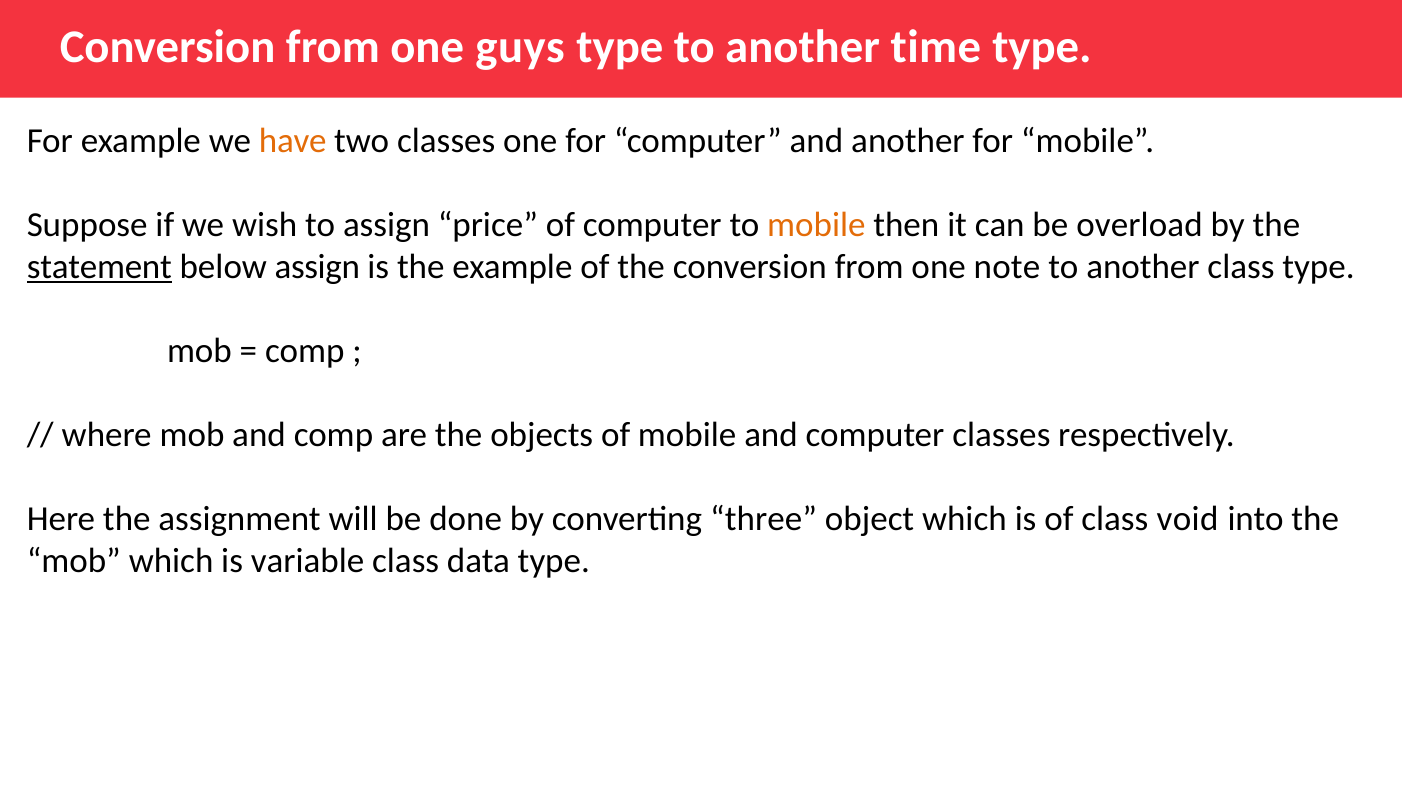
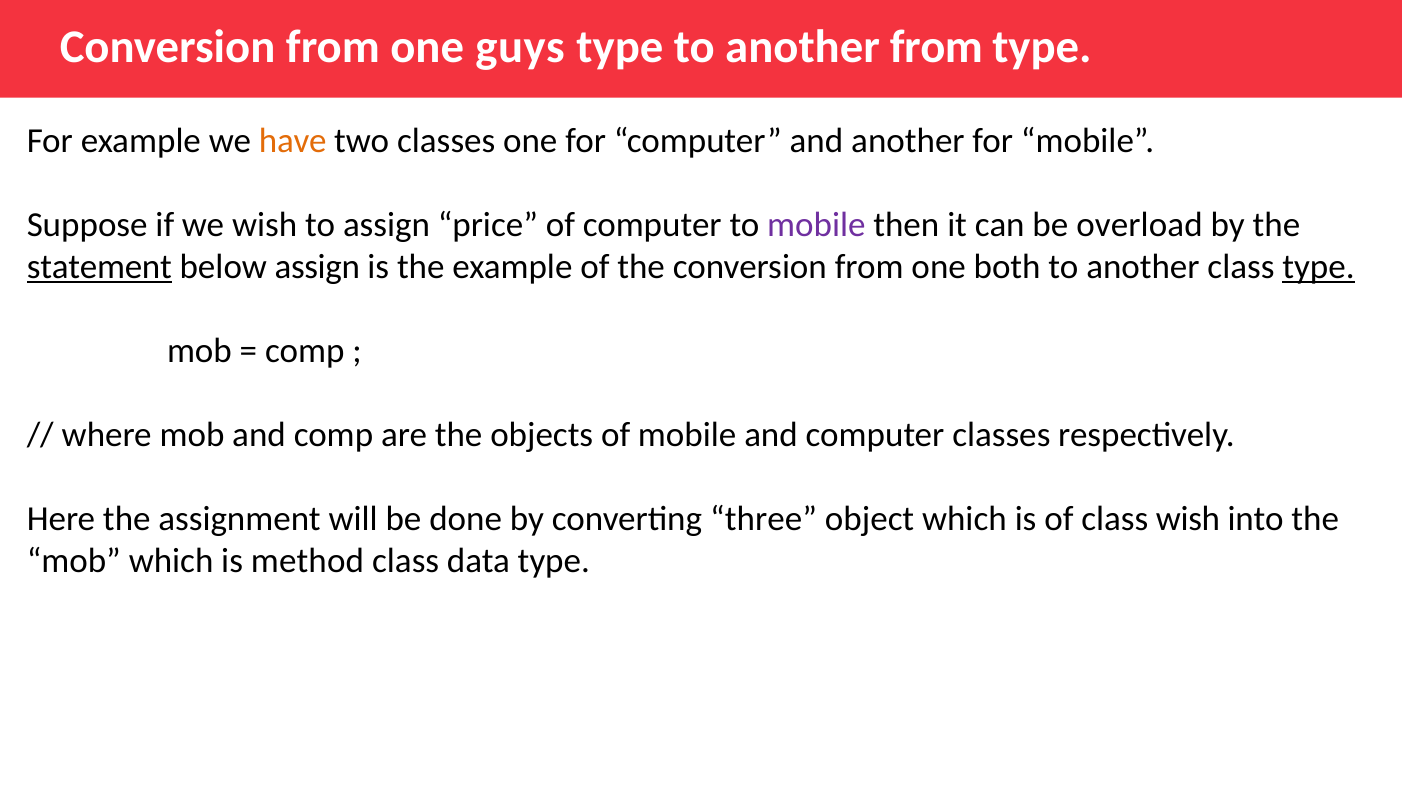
another time: time -> from (936, 47)
mobile colour: orange -> purple (816, 225)
note: note -> both (1007, 267)
type underline: none -> present (1318, 267)
class void: void -> wish (1188, 519)
variable: variable -> method (307, 561)
